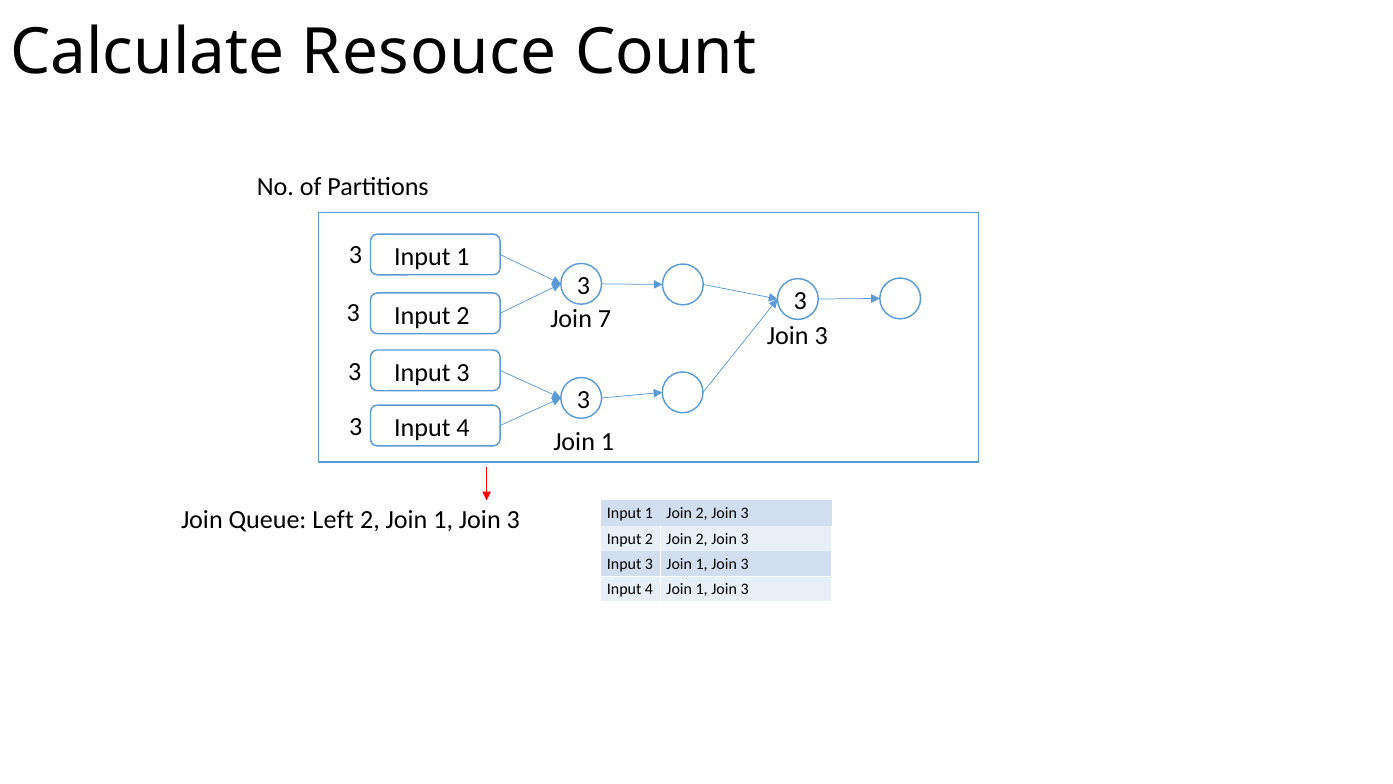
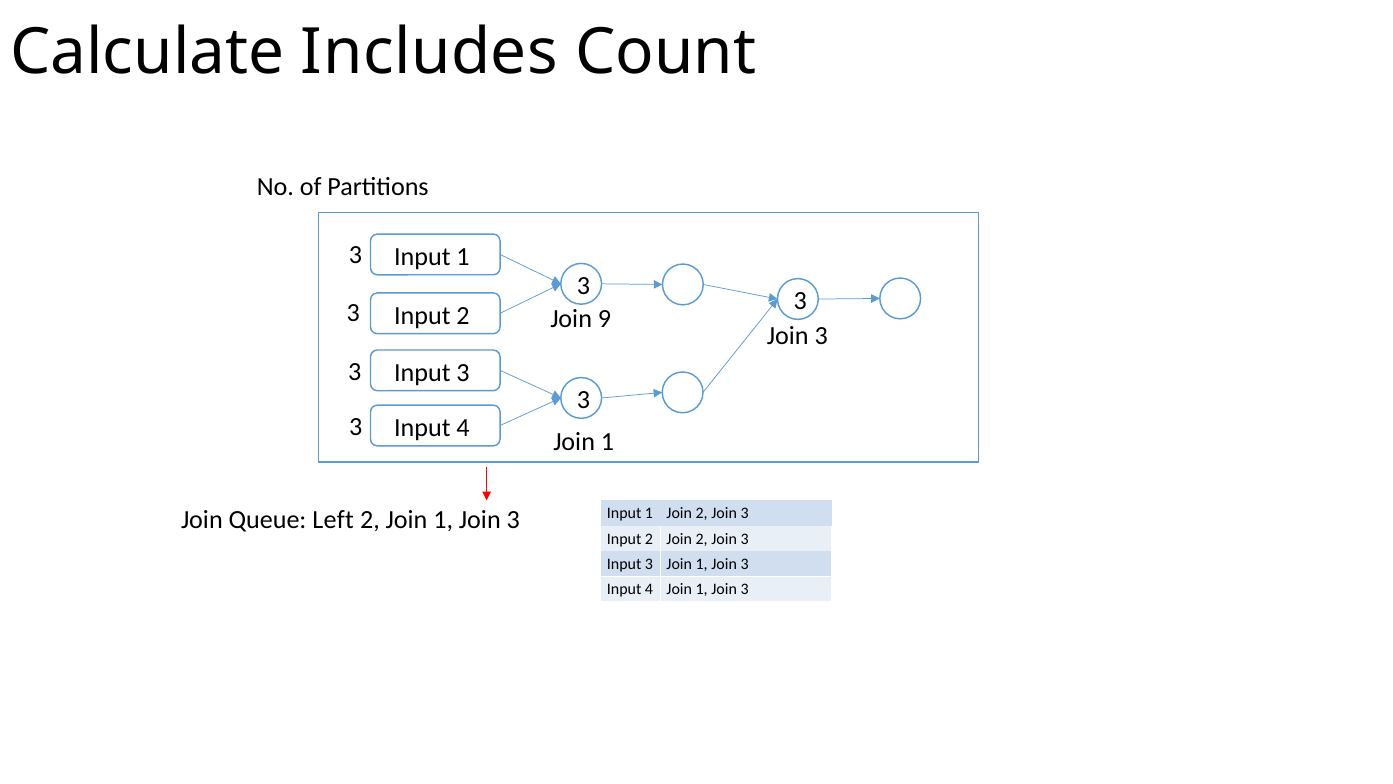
Resouce: Resouce -> Includes (429, 52)
7: 7 -> 9 (605, 319)
